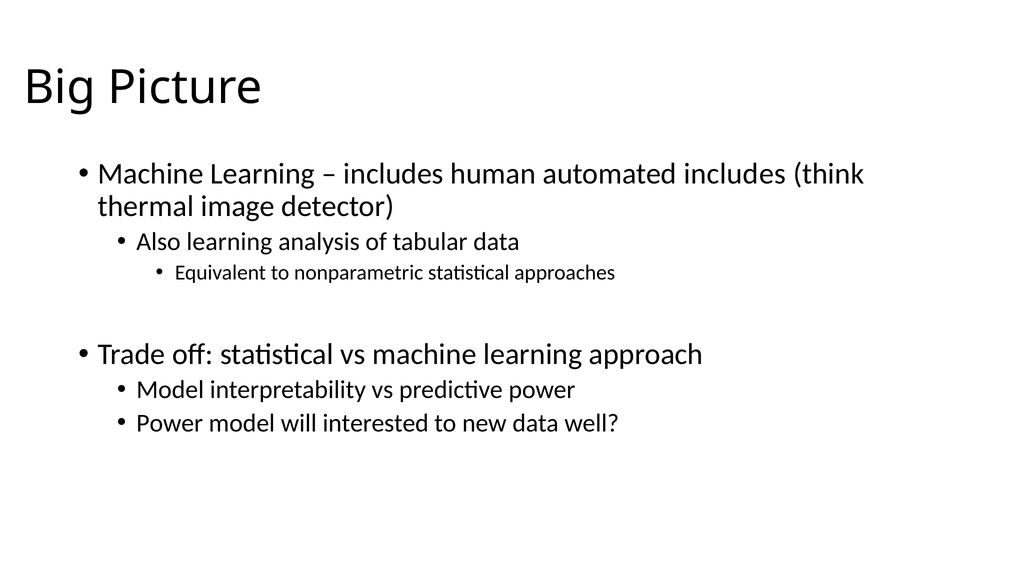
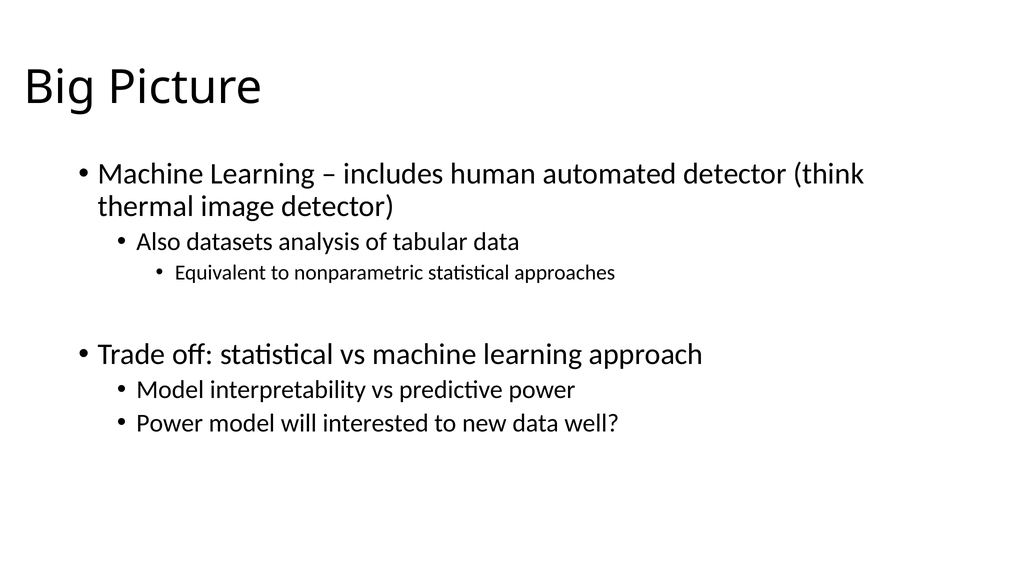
automated includes: includes -> detector (735, 174)
Also learning: learning -> datasets (230, 242)
